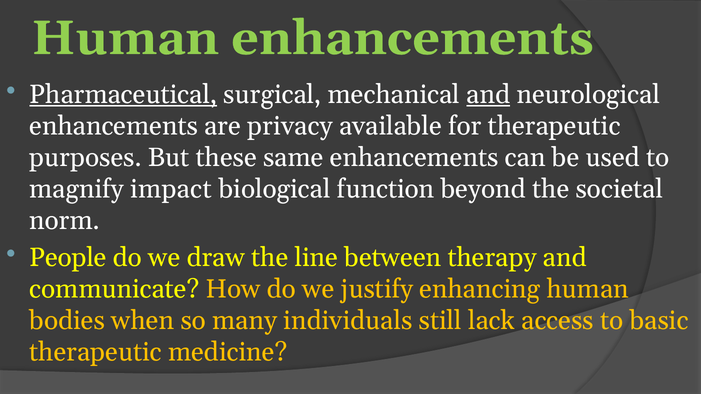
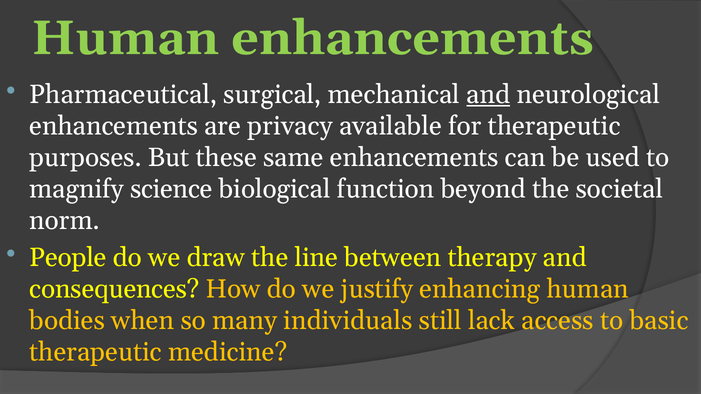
Pharmaceutical underline: present -> none (123, 95)
impact: impact -> science (171, 189)
communicate: communicate -> consequences (114, 289)
